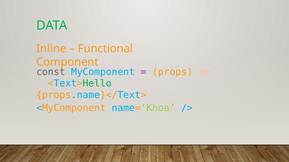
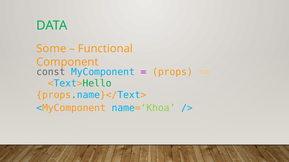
Inline: Inline -> Some (51, 49)
